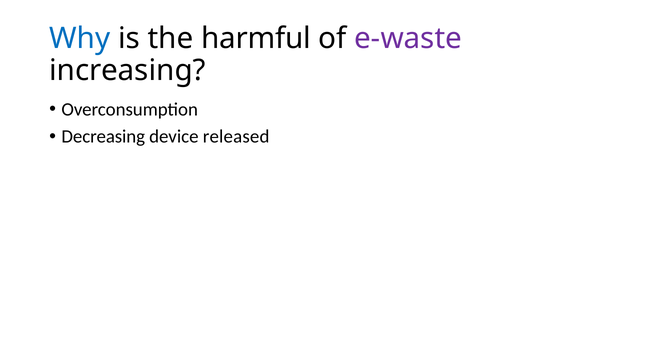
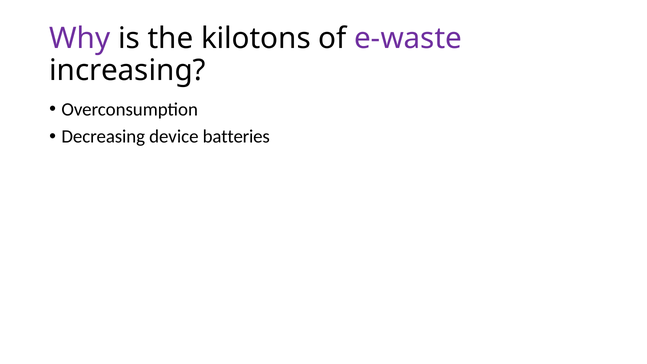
Why colour: blue -> purple (80, 38)
harmful: harmful -> kilotons (256, 38)
released: released -> batteries (236, 137)
